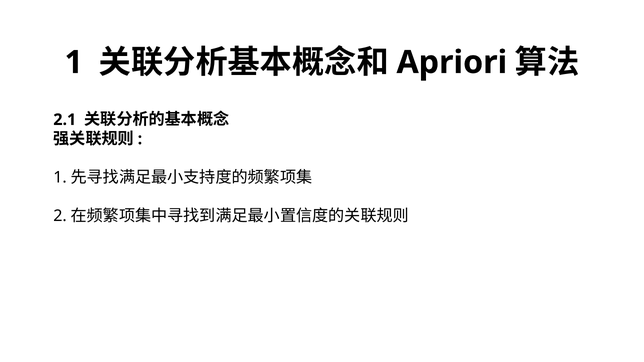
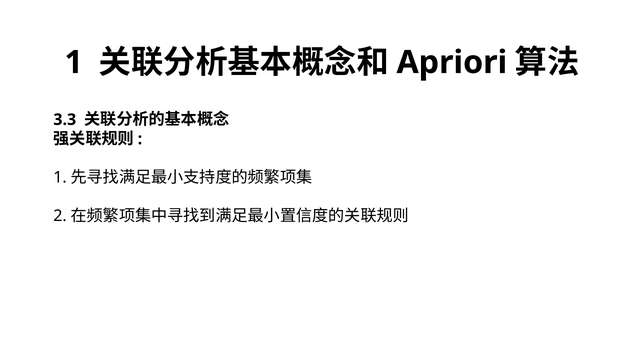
2.1: 2.1 -> 3.3 (65, 120)
